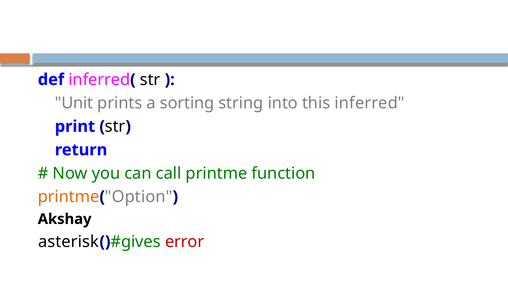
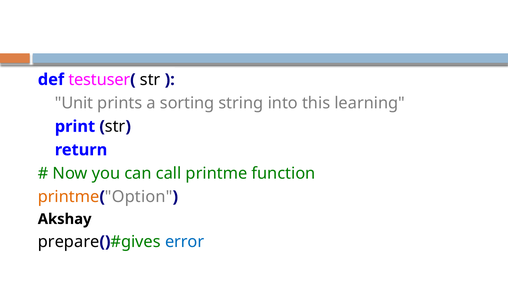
inferred: inferred -> testuser (99, 80)
this inferred: inferred -> learning (370, 103)
asterisk: asterisk -> prepare (69, 241)
error colour: red -> blue (185, 241)
